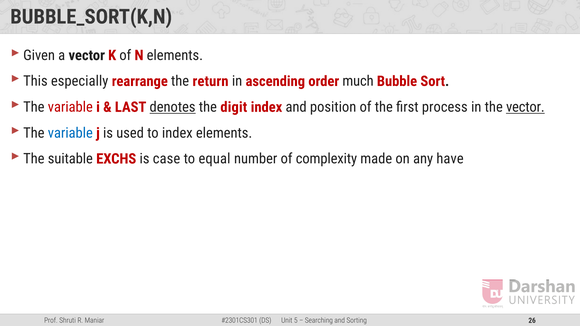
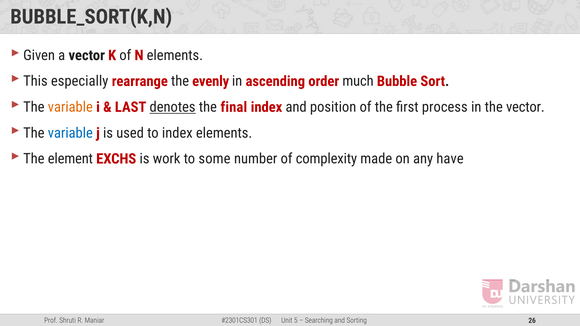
return: return -> evenly (211, 81)
variable colour: red -> orange (70, 107)
digit: digit -> final (234, 107)
vector underline: present -> none (525, 107)
suitable: suitable -> element (70, 159)
case: case -> work (167, 159)
equal: equal -> some (214, 159)
